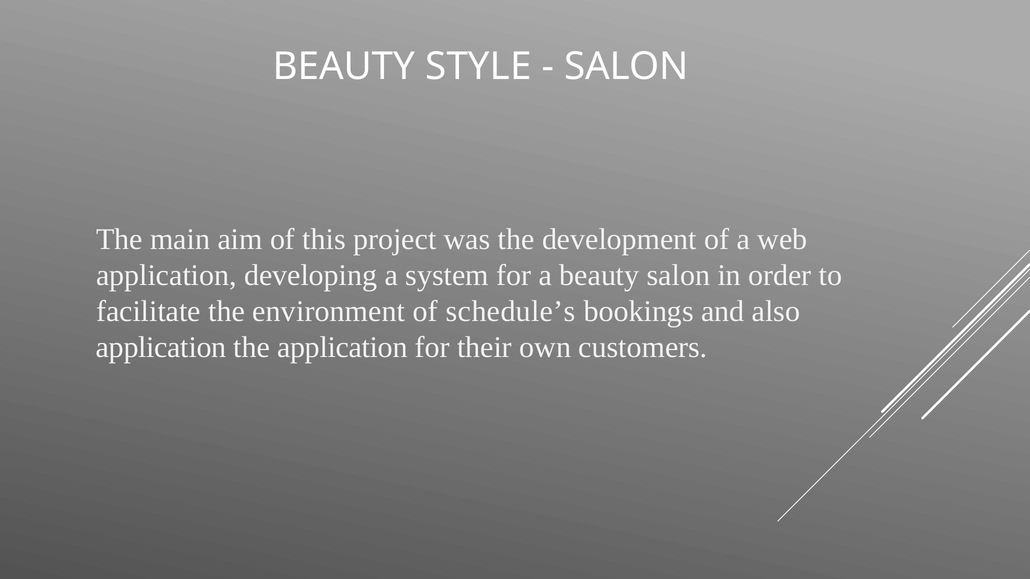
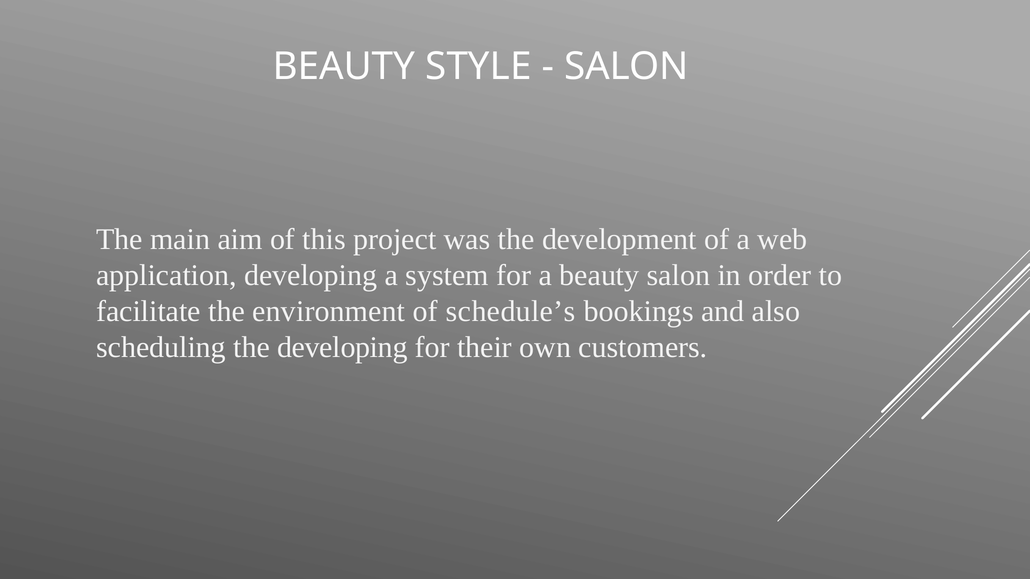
application: application -> scheduling (161, 348)
the application: application -> developing (342, 348)
